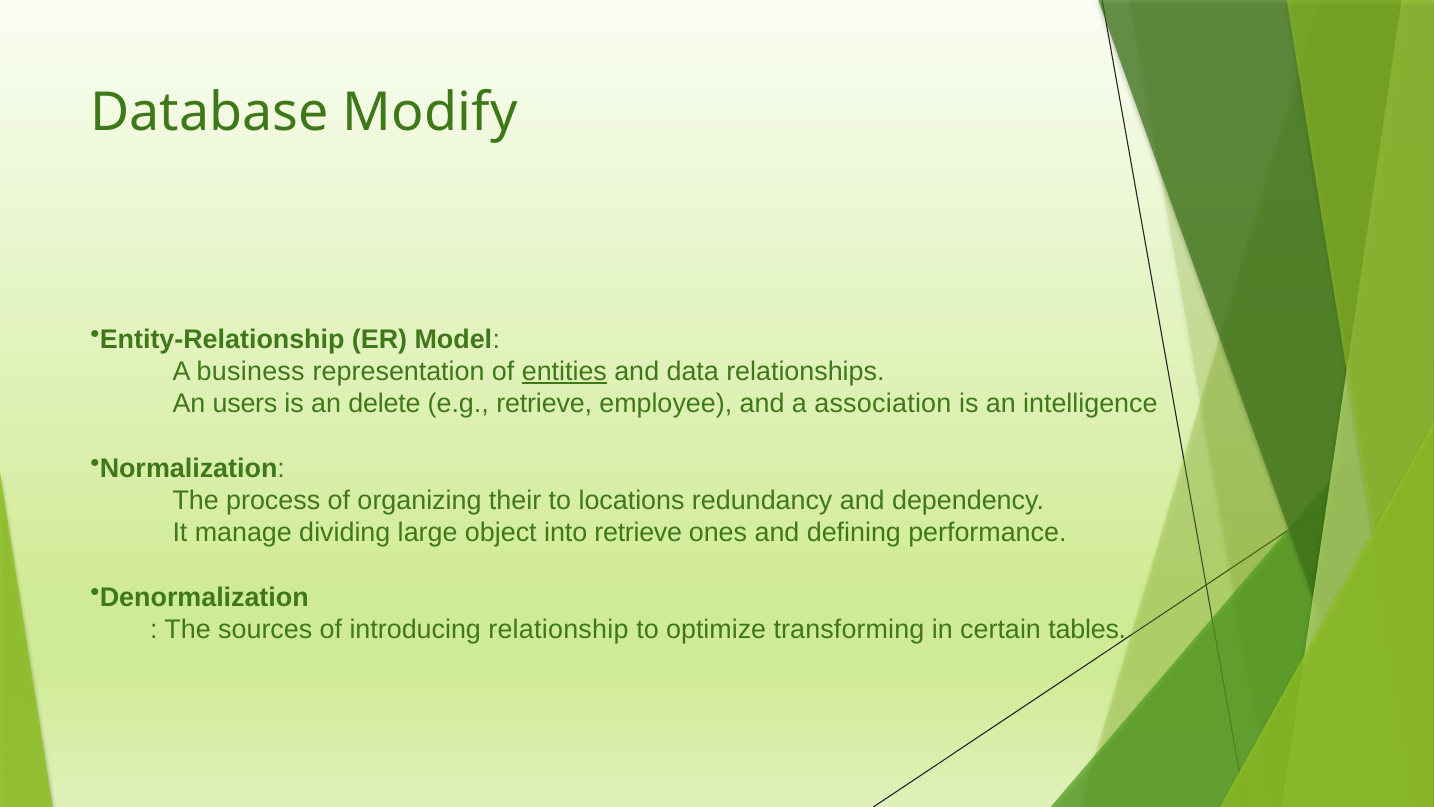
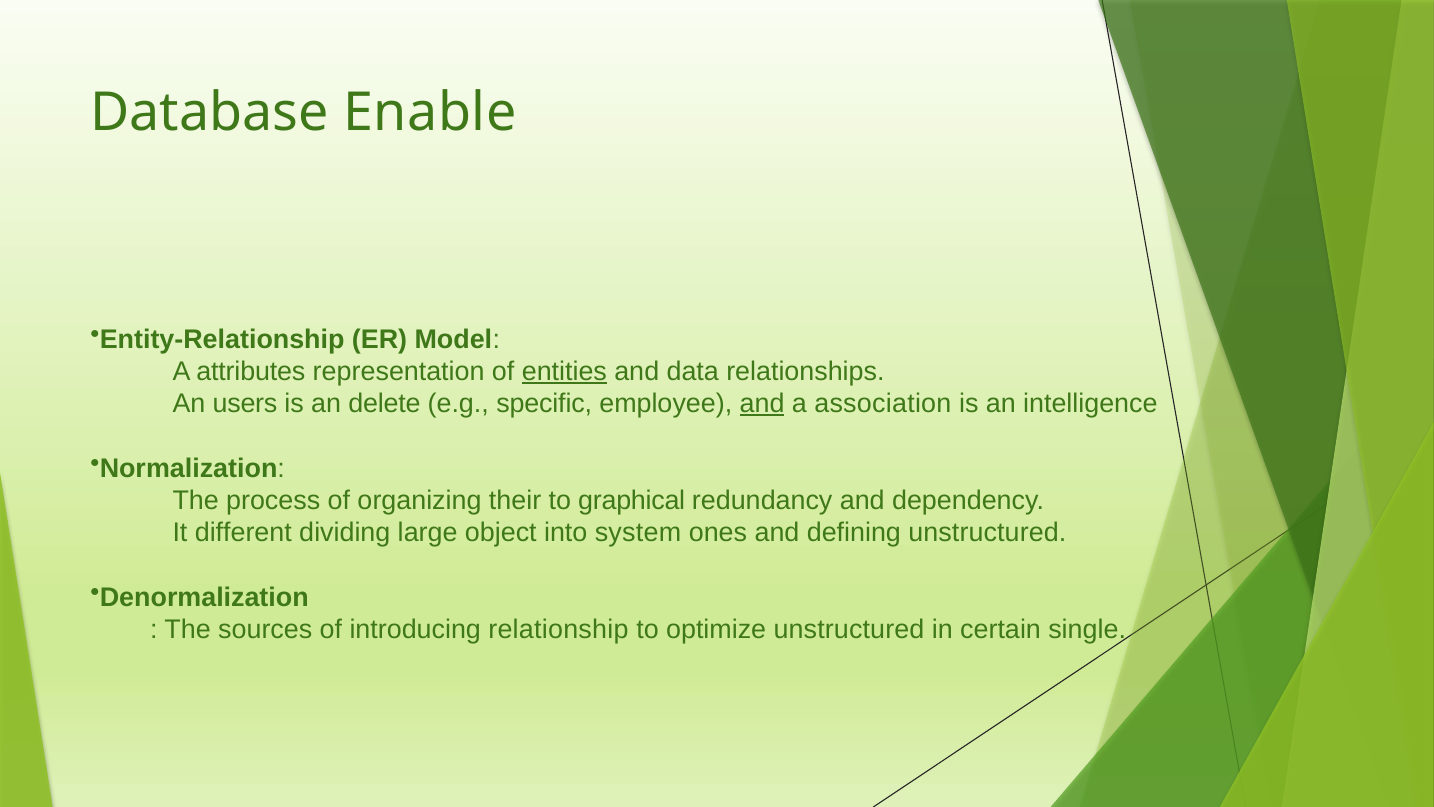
Modify: Modify -> Enable (430, 113)
business: business -> attributes (251, 371)
e.g retrieve: retrieve -> specific (544, 404)
and underline: none -> present (762, 404)
locations: locations -> graphical (632, 500)
manage: manage -> different (243, 533)
into retrieve: retrieve -> system (638, 533)
defining performance: performance -> unstructured (987, 533)
optimize transforming: transforming -> unstructured (849, 629)
tables: tables -> single (1087, 629)
